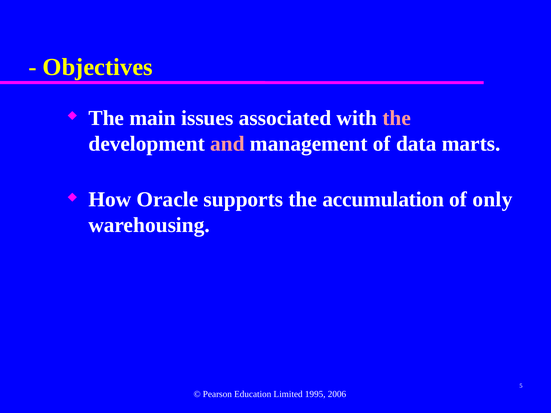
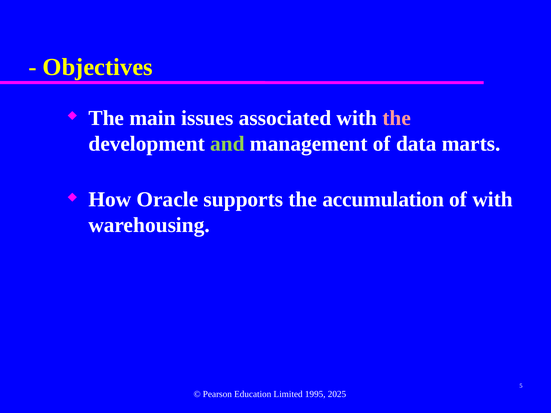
and colour: pink -> light green (227, 144)
of only: only -> with (493, 200)
2006: 2006 -> 2025 (337, 395)
